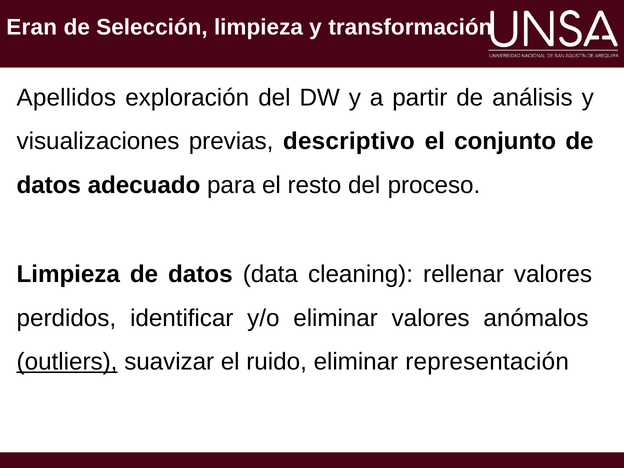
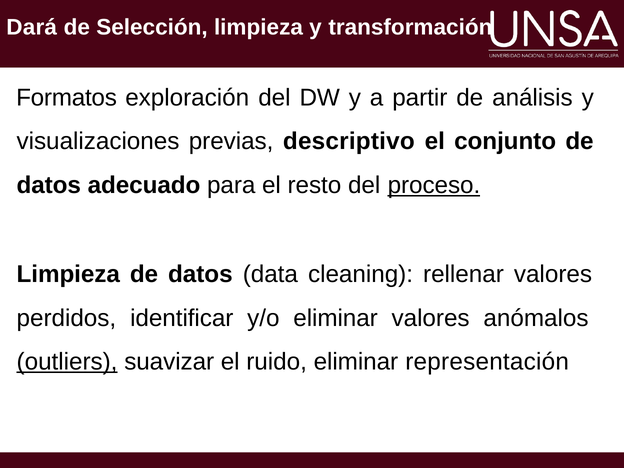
Eran: Eran -> Dará (32, 27)
Apellidos: Apellidos -> Formatos (67, 98)
proceso underline: none -> present (434, 185)
